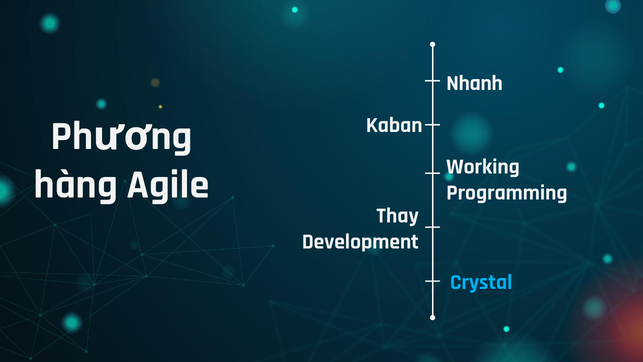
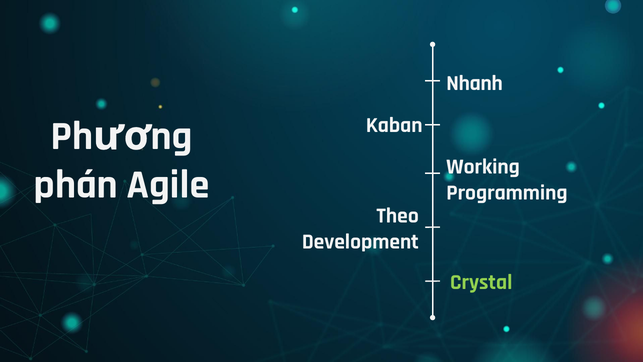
hàng: hàng -> phán (76, 184)
Thay: Thay -> Theo (398, 216)
Crystal colour: light blue -> light green (481, 282)
